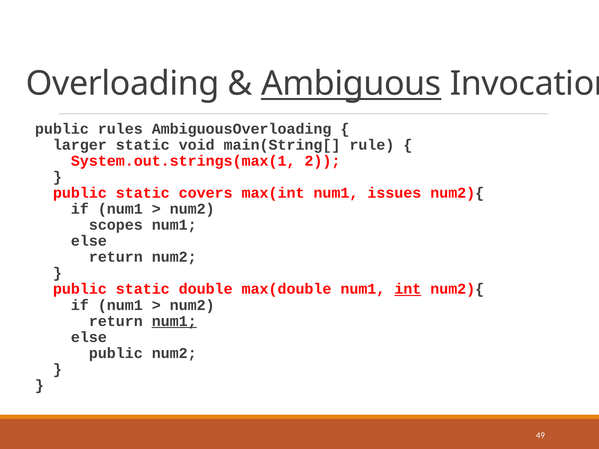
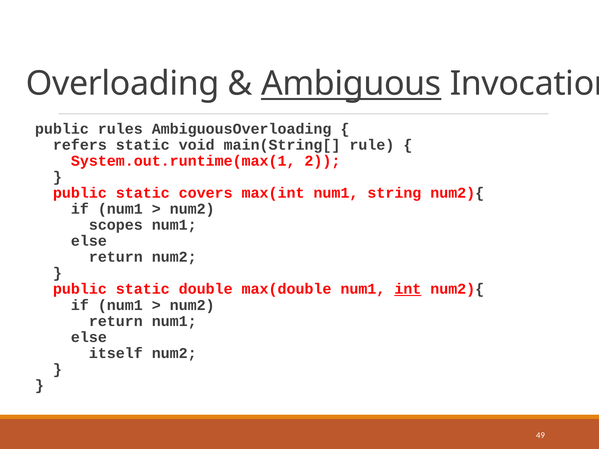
larger: larger -> refers (80, 145)
System.out.strings(max(1: System.out.strings(max(1 -> System.out.runtime(max(1 (183, 161)
issues: issues -> string (394, 193)
num1 underline: present -> none (174, 321)
public: public -> itself (116, 353)
